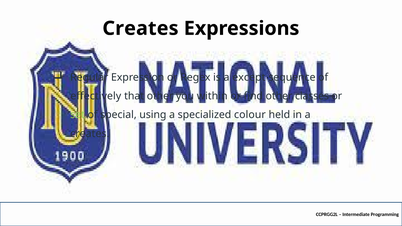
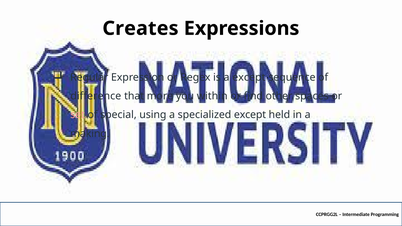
effectively: effectively -> difference (96, 96)
that other: other -> more (160, 96)
classes: classes -> spaces (312, 96)
set colour: light green -> pink (78, 115)
specialized colour: colour -> except (250, 115)
creates: creates -> making (90, 134)
